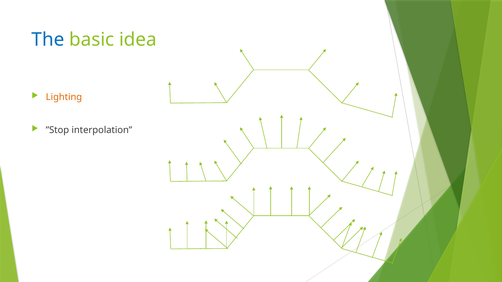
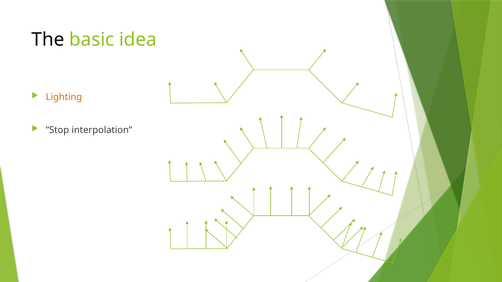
The colour: blue -> black (48, 40)
